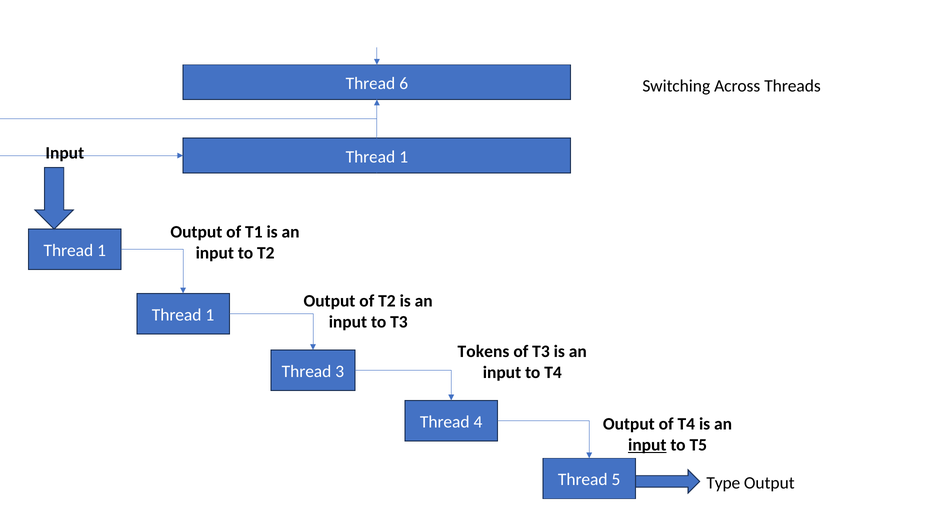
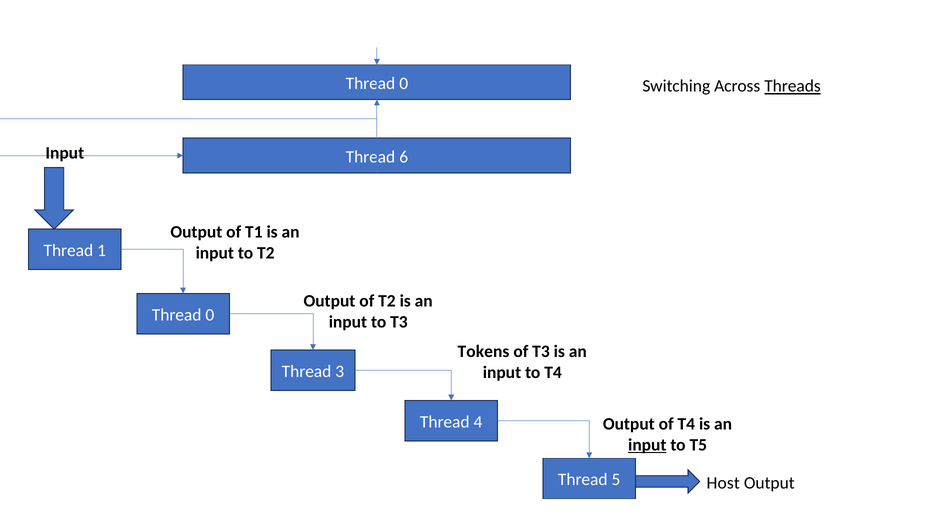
6: 6 -> 0 (404, 83)
Threads underline: none -> present (793, 86)
1: 1 -> 6 (404, 157)
1: 1 -> 0 (210, 315)
Type: Type -> Host (723, 483)
